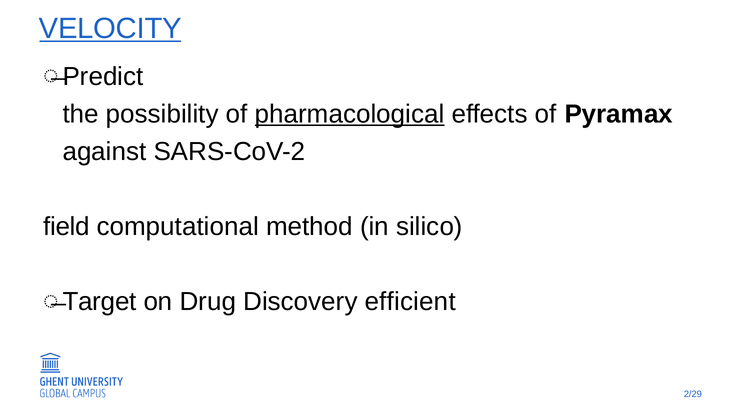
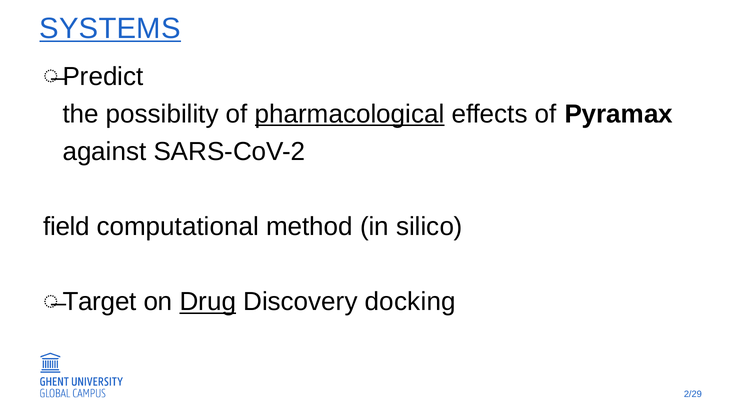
VELOCITY: VELOCITY -> SYSTEMS (110, 28)
Drug underline: none -> present (208, 302)
efficient: efficient -> docking (410, 302)
